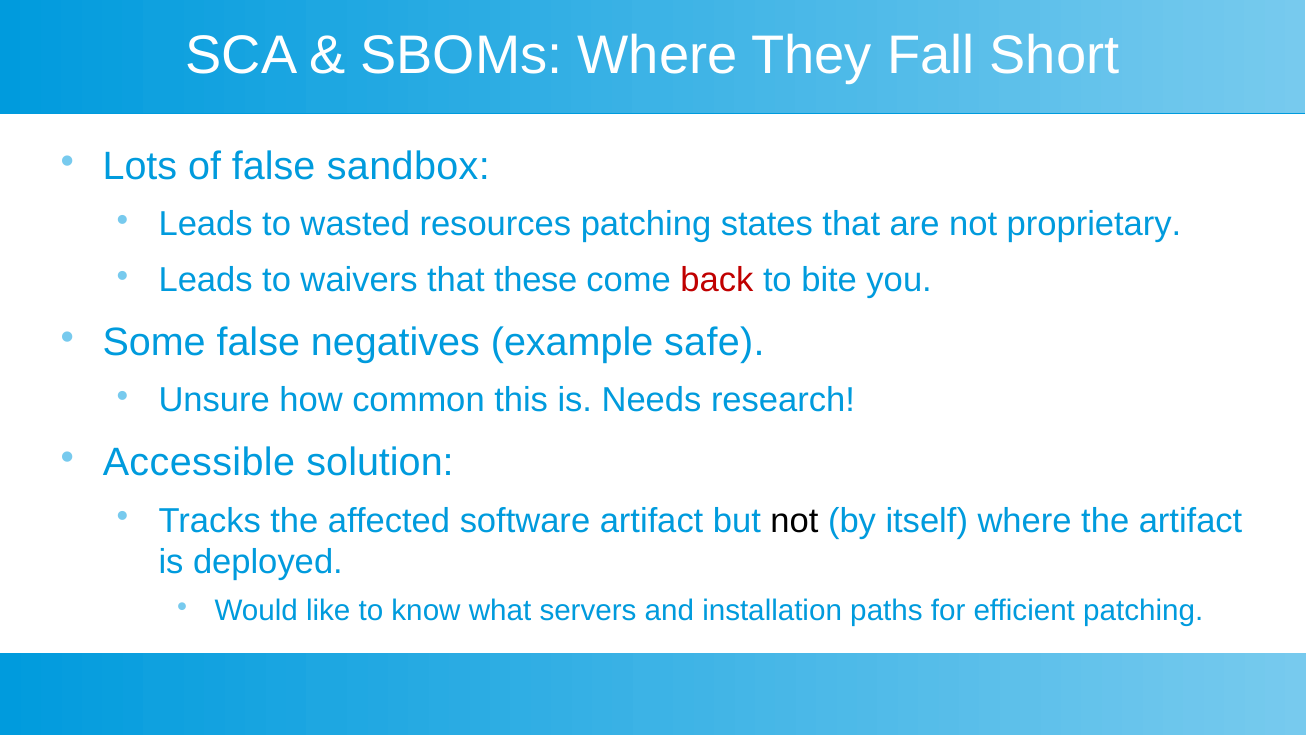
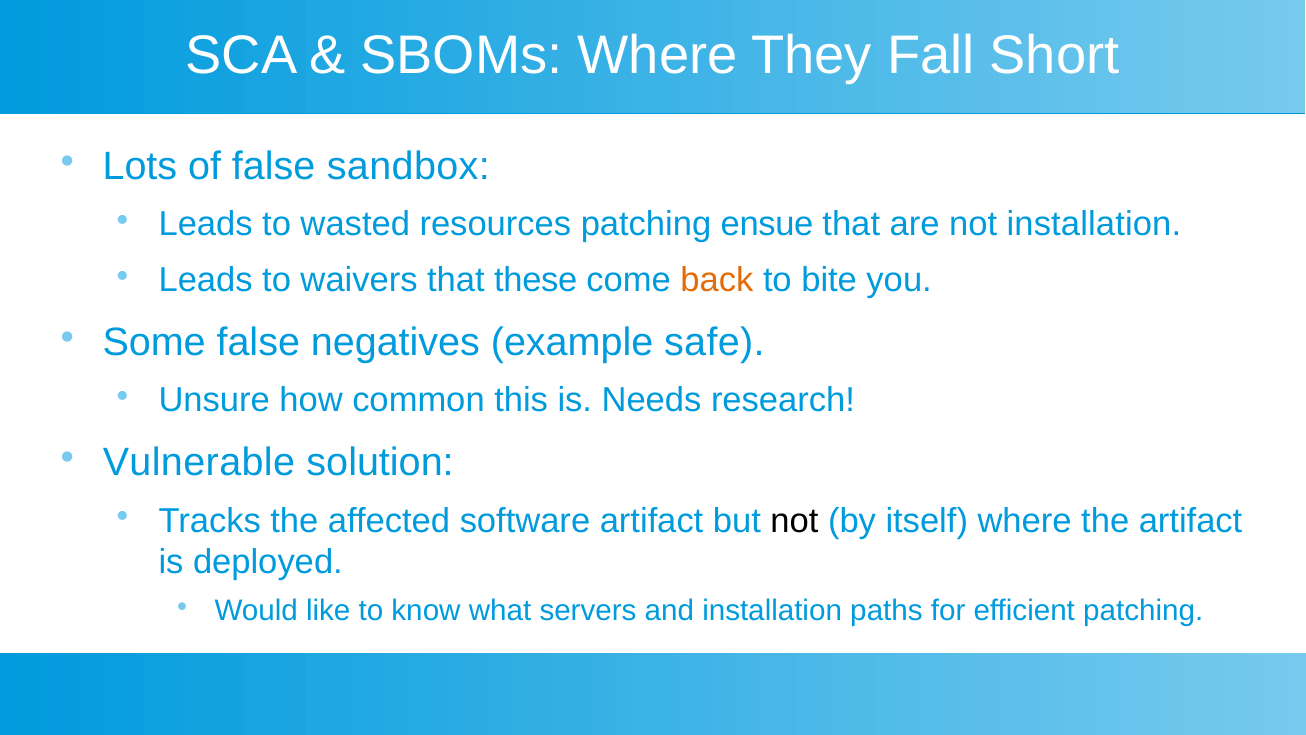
states: states -> ensue (767, 224)
not proprietary: proprietary -> installation (1094, 224)
back colour: red -> orange (717, 280)
Accessible: Accessible -> Vulnerable (199, 462)
